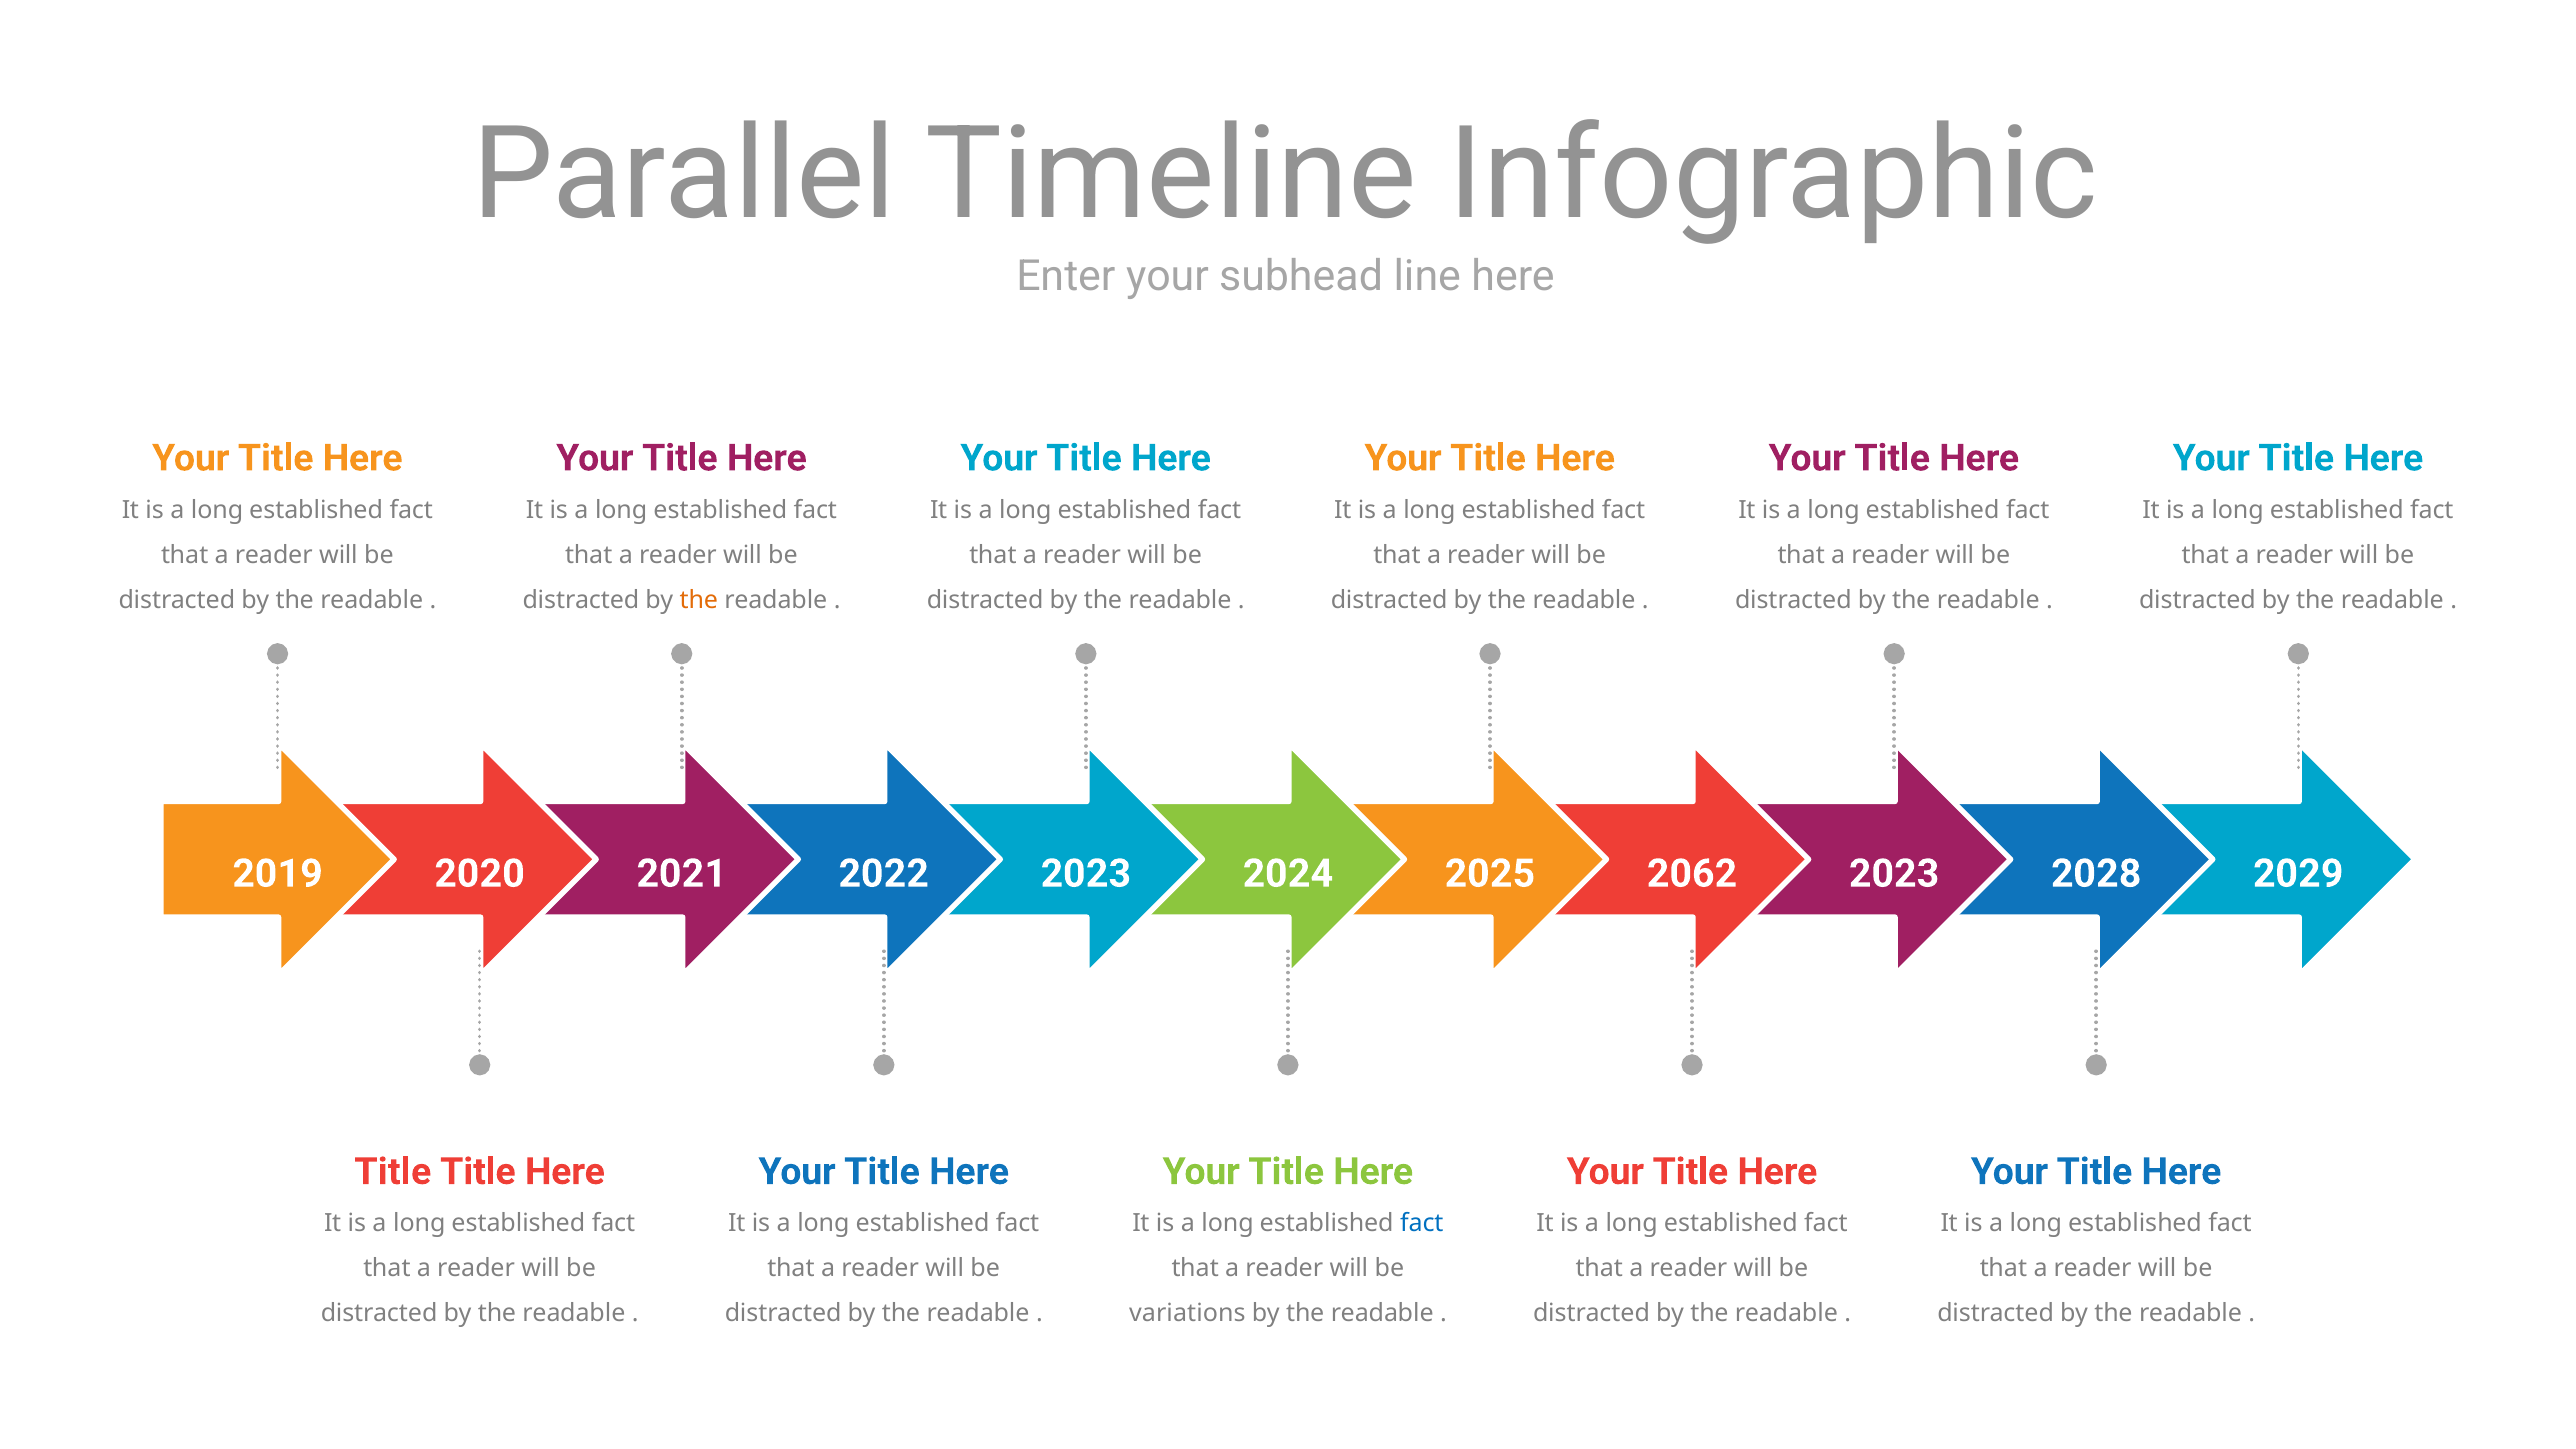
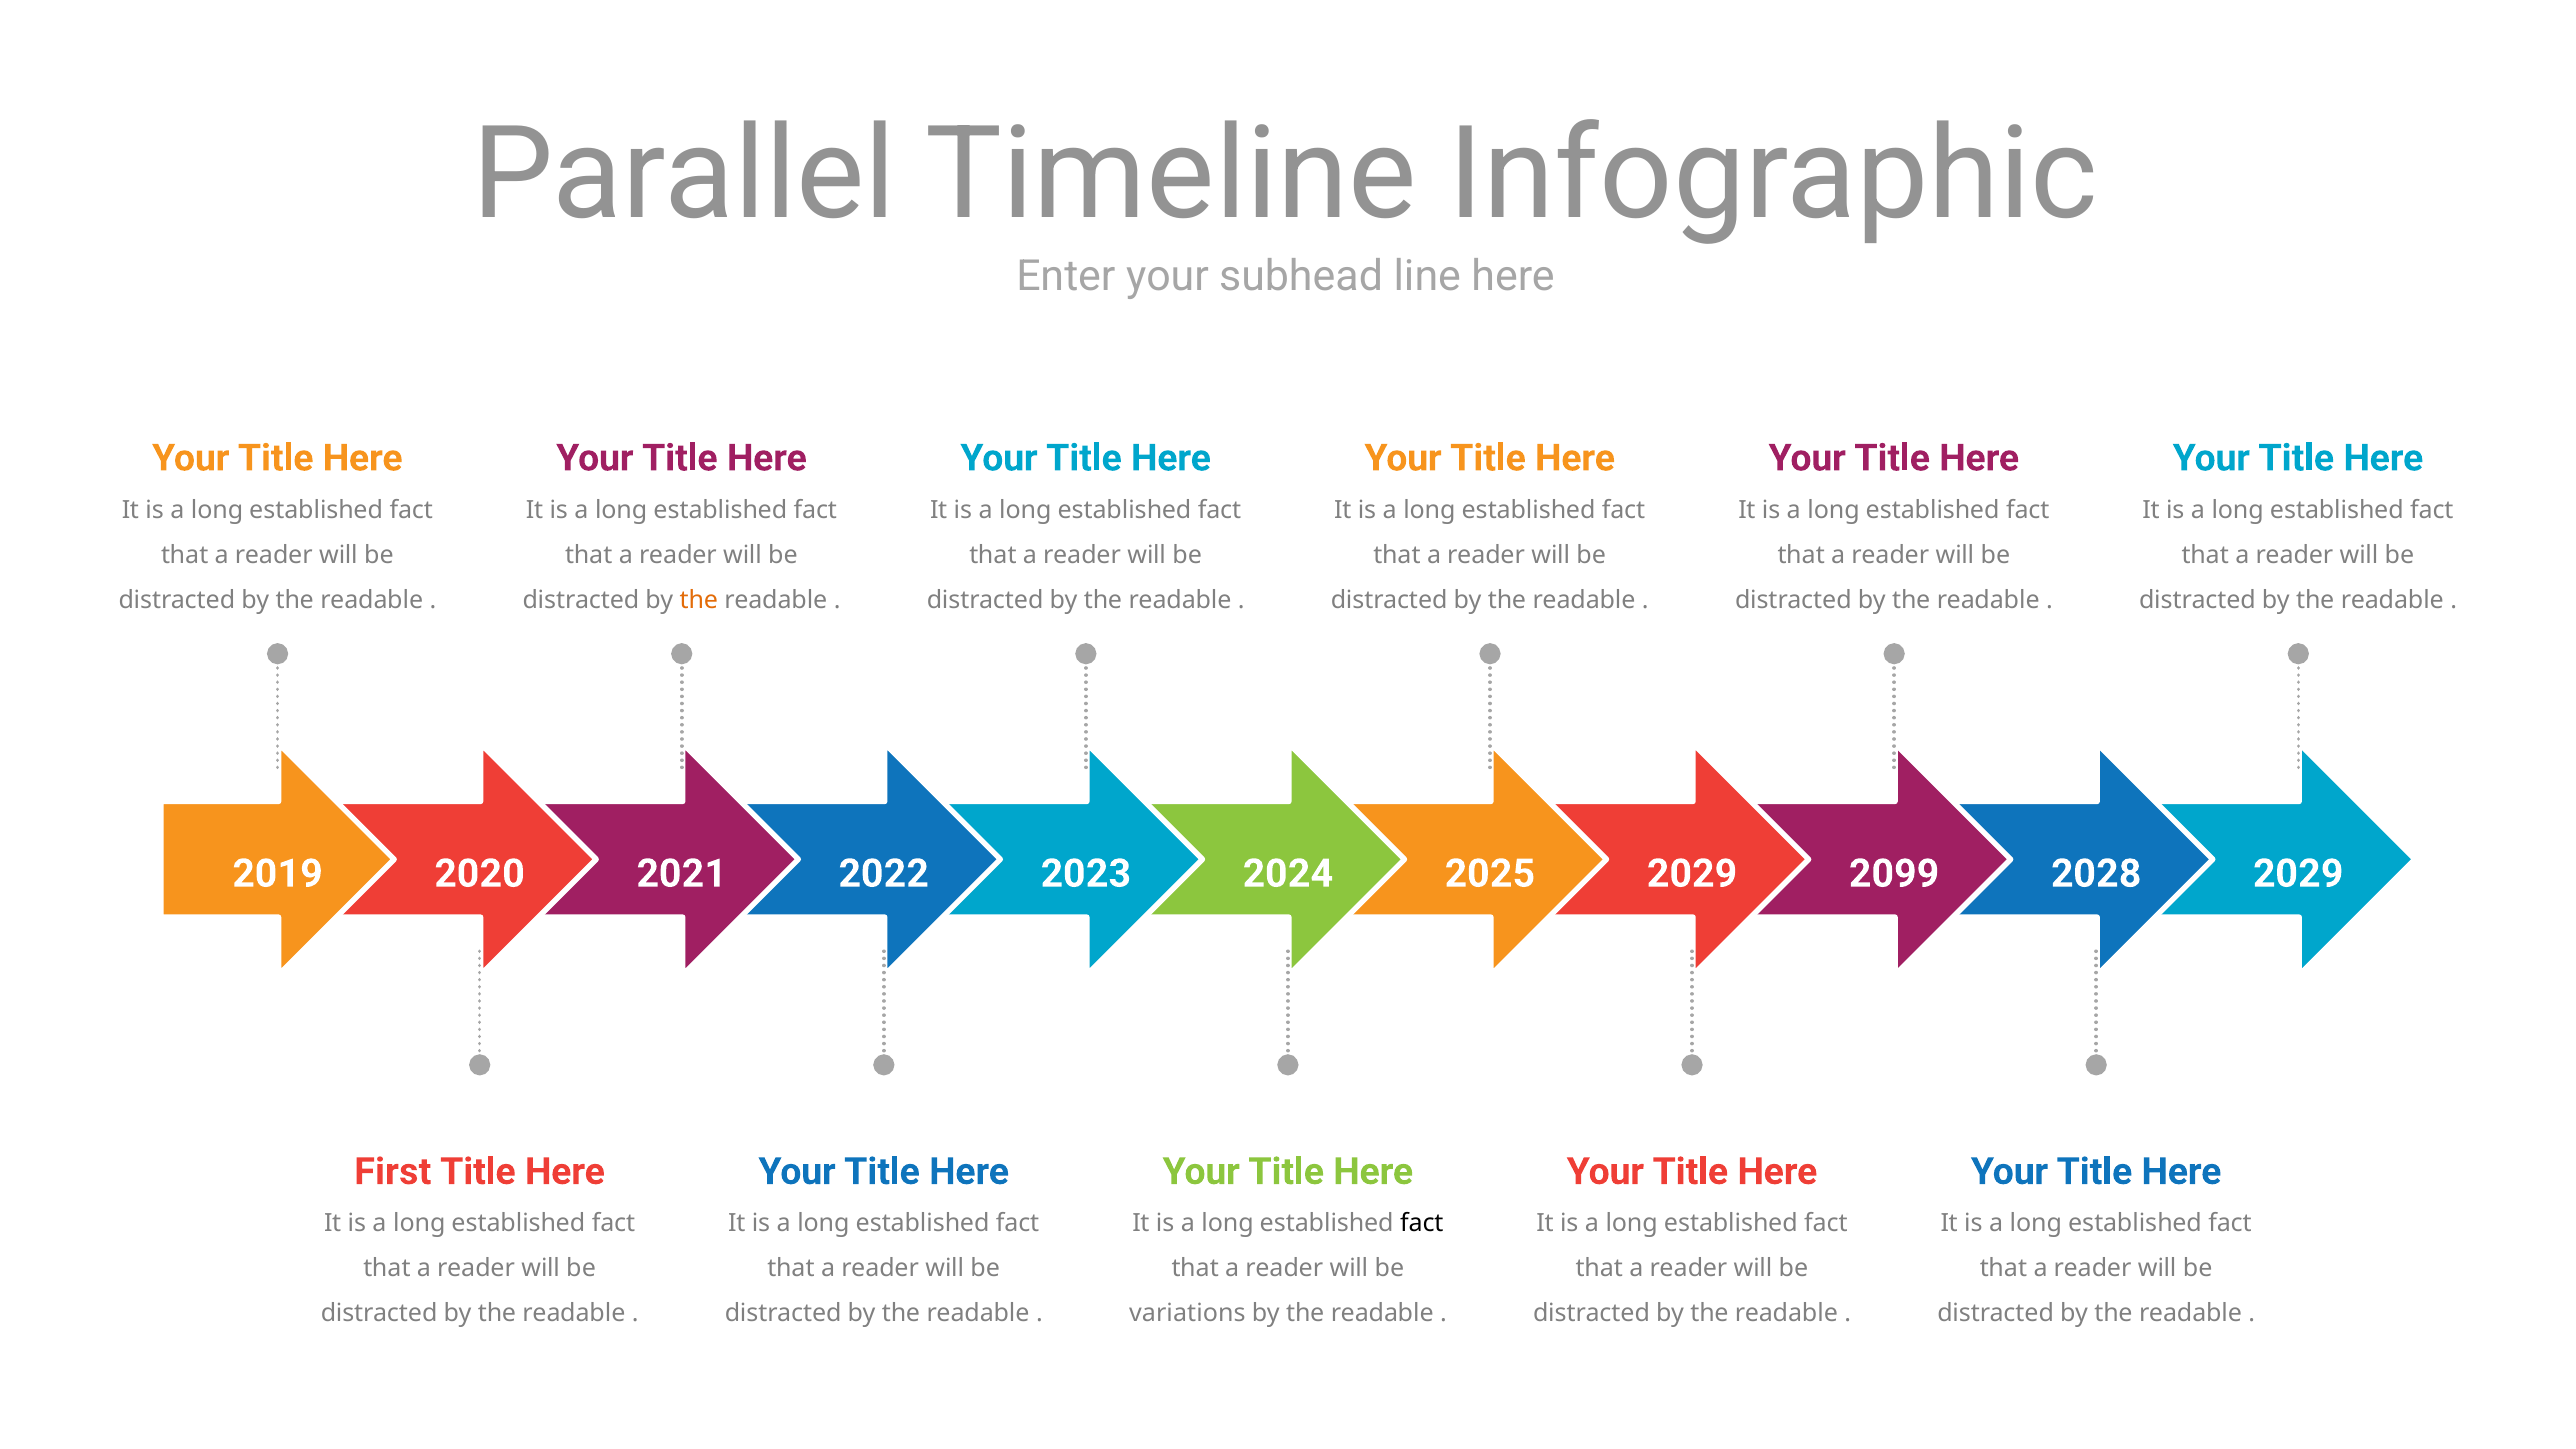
2062: 2062 -> 2029 (1692, 874)
2023: 2023 -> 2099 (1894, 874)
Title: Title -> First (393, 1172)
fact colour: blue -> black (1422, 1223)
